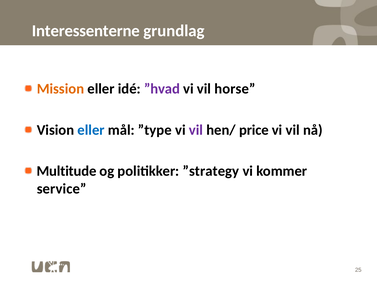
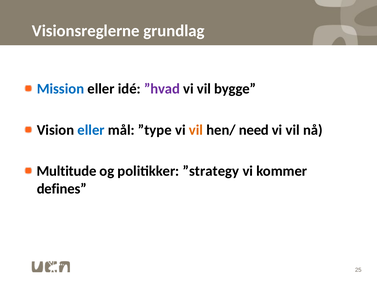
Interessenterne: Interessenterne -> Visionsreglerne (86, 31)
Mission colour: orange -> blue (60, 89)
horse: horse -> bygge (235, 89)
vil colour: purple -> orange (196, 130)
price: price -> need (254, 130)
service: service -> defines (62, 189)
